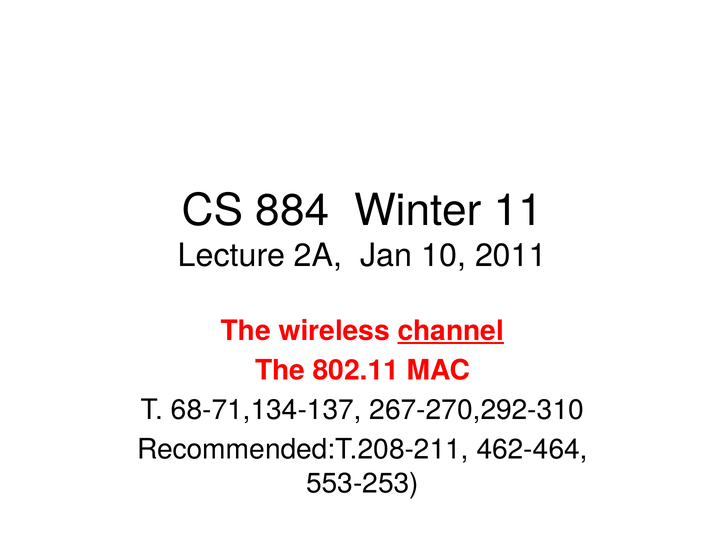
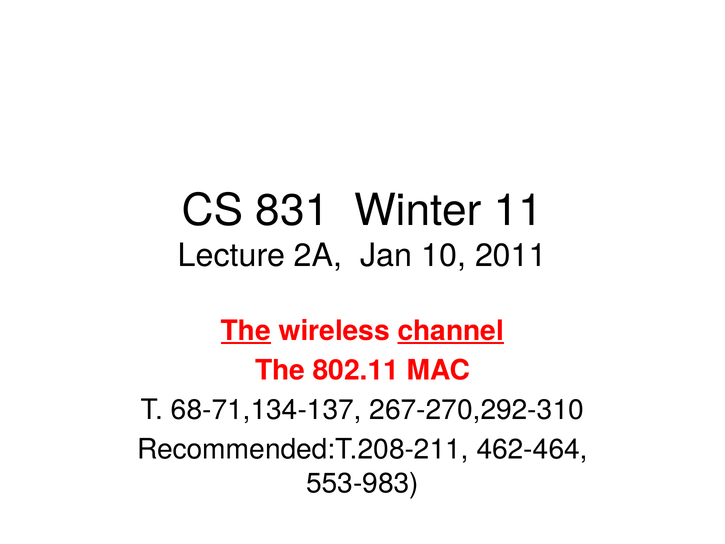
884: 884 -> 831 (292, 210)
The underline: none -> present (246, 331)
553-253: 553-253 -> 553-983 (362, 483)
